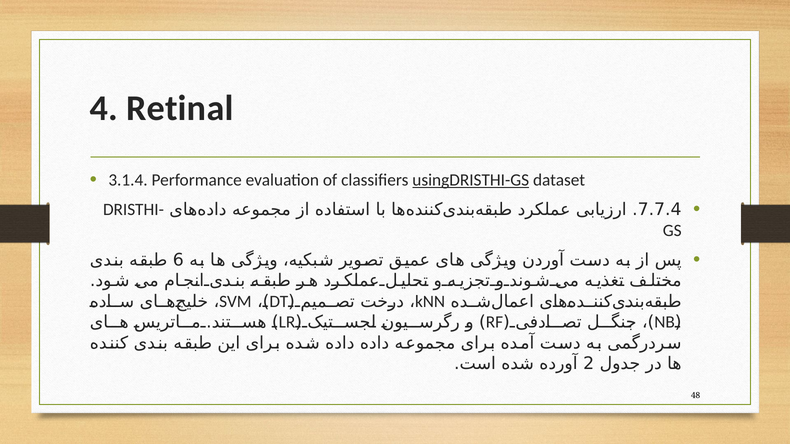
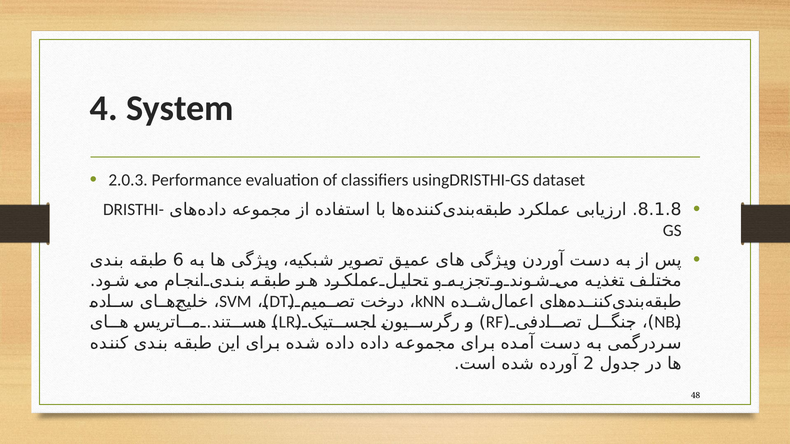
Retinal: Retinal -> System (180, 108)
3.1.4: 3.1.4 -> 2.0.3 (128, 180)
usingDRISTHI-GS underline: present -> none (471, 180)
7.7.4: 7.7.4 -> 8.1.8 (660, 210)
